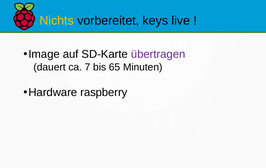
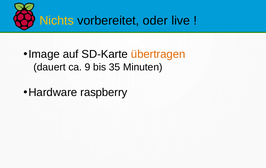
keys: keys -> oder (155, 21)
übertragen colour: purple -> orange (158, 54)
7: 7 -> 9 (88, 67)
65: 65 -> 35 (115, 67)
